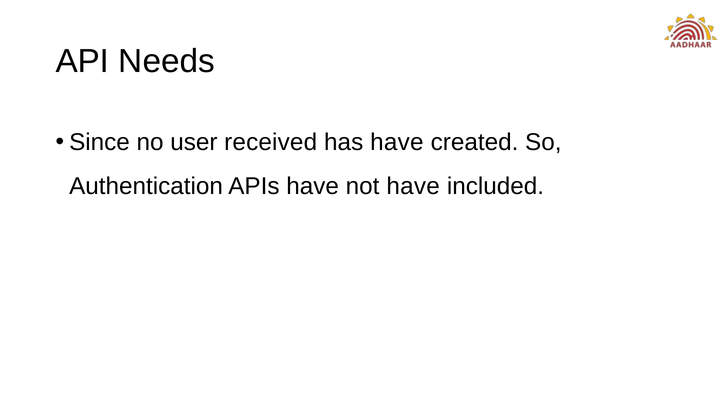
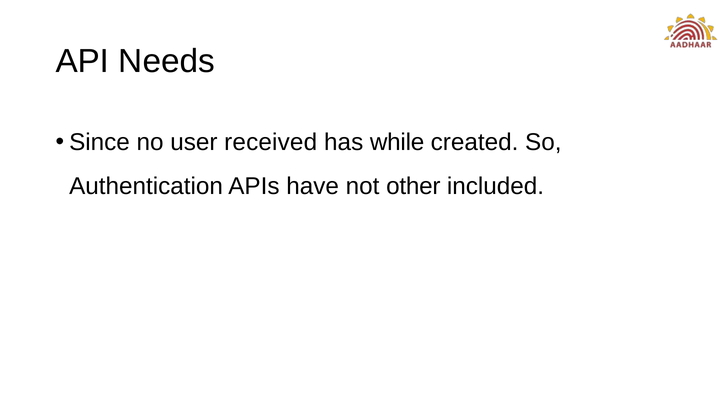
has have: have -> while (397, 143)
not have: have -> other (413, 186)
